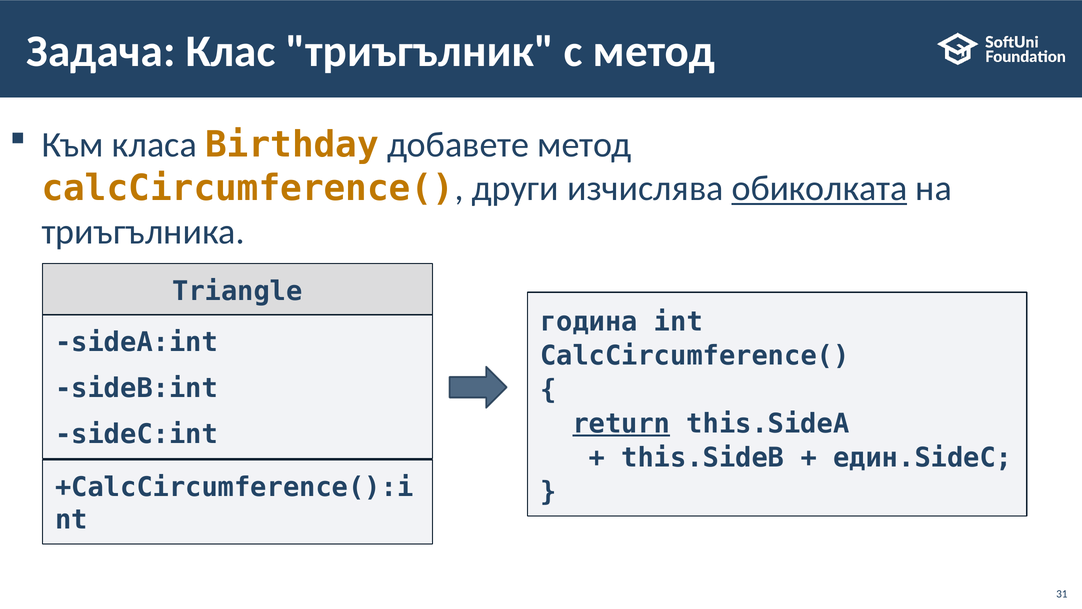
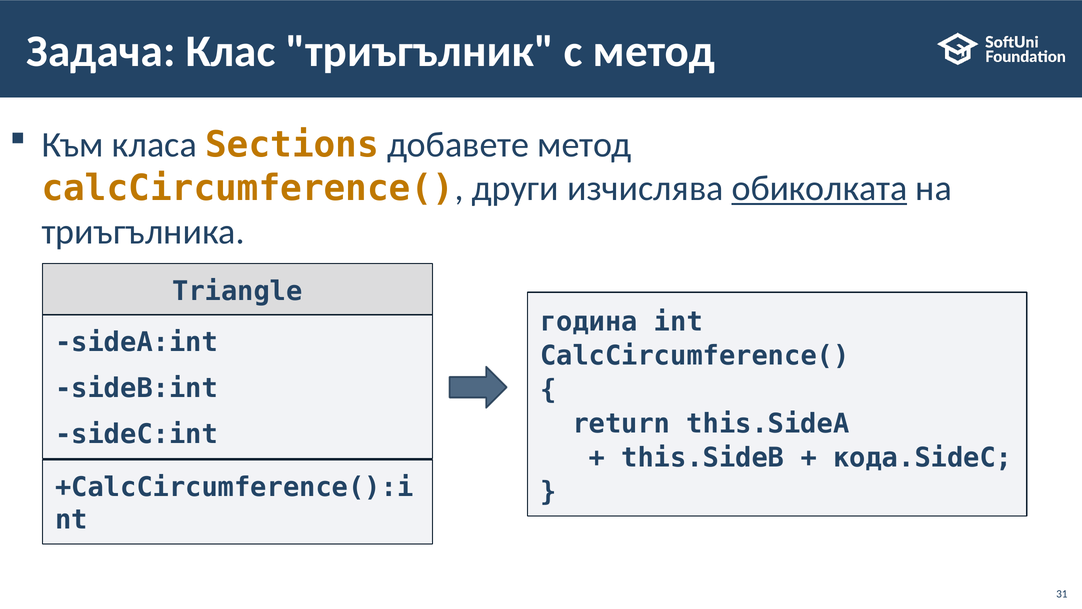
Birthday: Birthday -> Sections (292, 145)
return underline: present -> none (621, 424)
един.SideC: един.SideC -> кода.SideC (923, 458)
